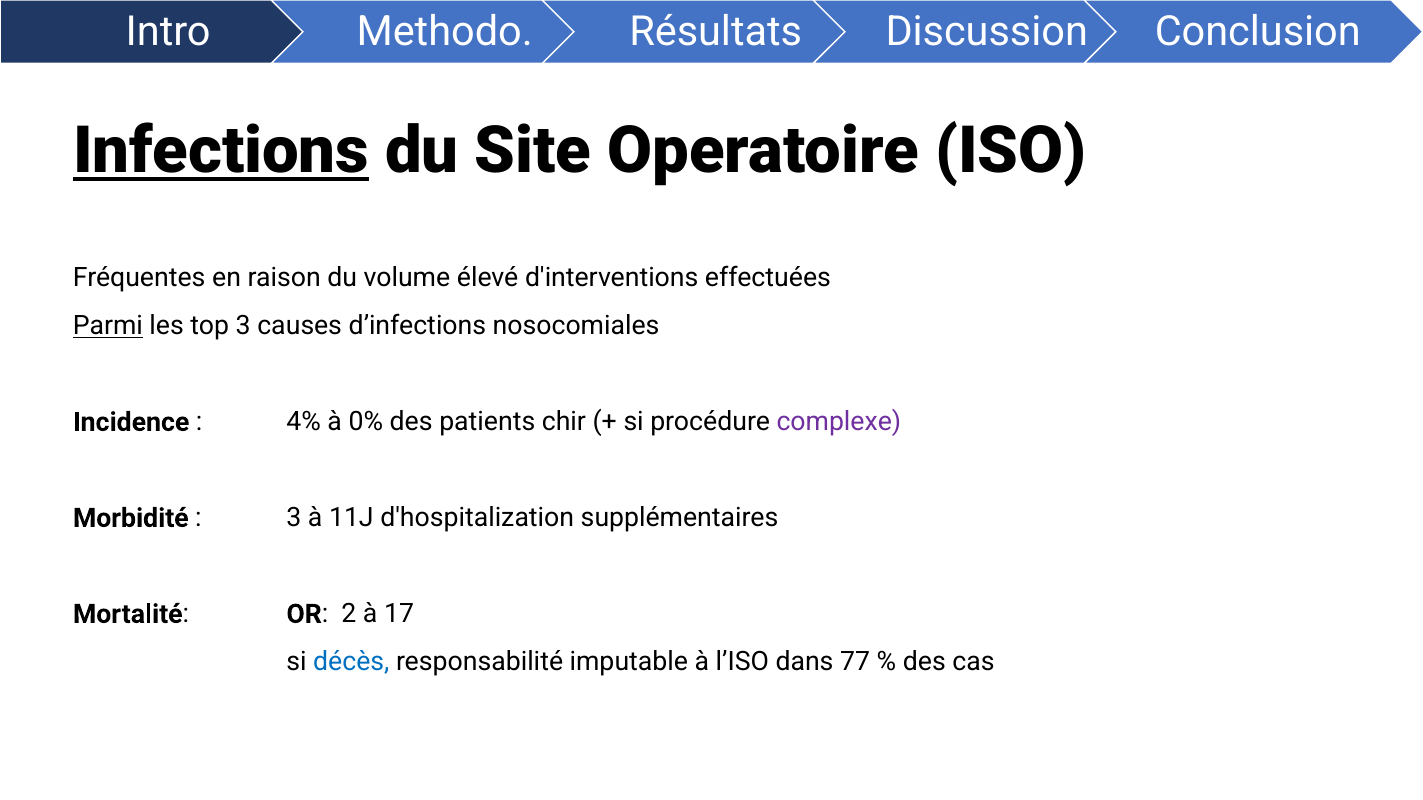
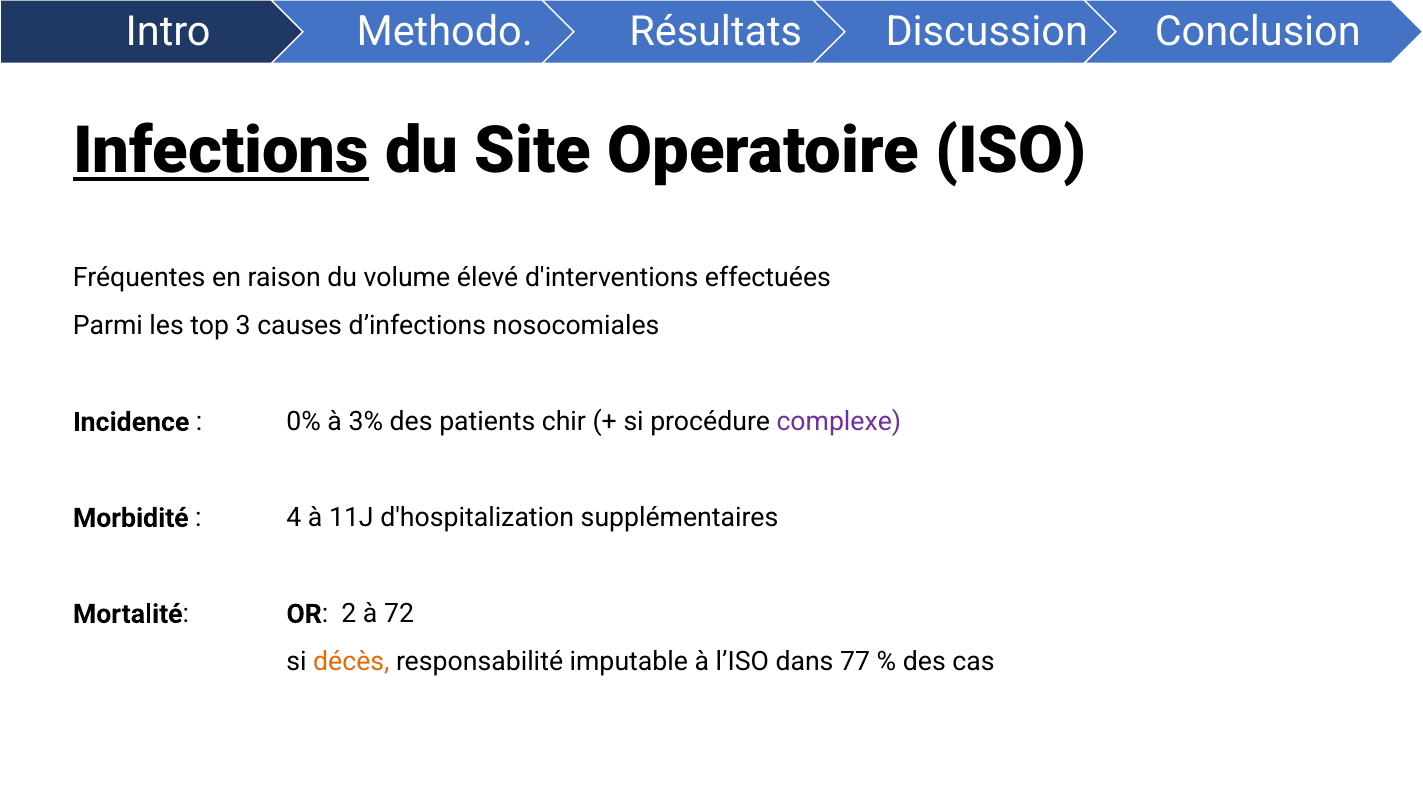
Parmi underline: present -> none (108, 326)
4%: 4% -> 0% (304, 422)
0%: 0% -> 3% (366, 422)
3: 3 -> 4 (294, 518)
17: 17 -> 72 (399, 614)
décès colour: blue -> orange (351, 662)
